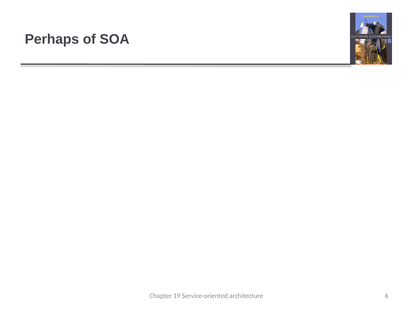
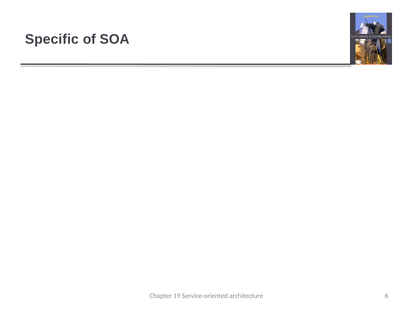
Perhaps: Perhaps -> Specific (52, 39)
